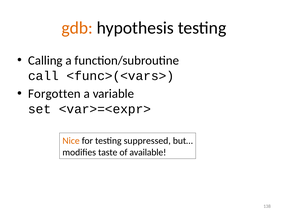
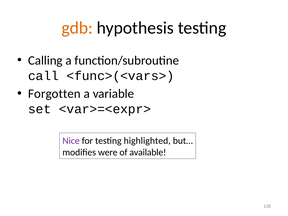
Nice colour: orange -> purple (71, 141)
suppressed: suppressed -> highlighted (147, 141)
taste: taste -> were (108, 152)
